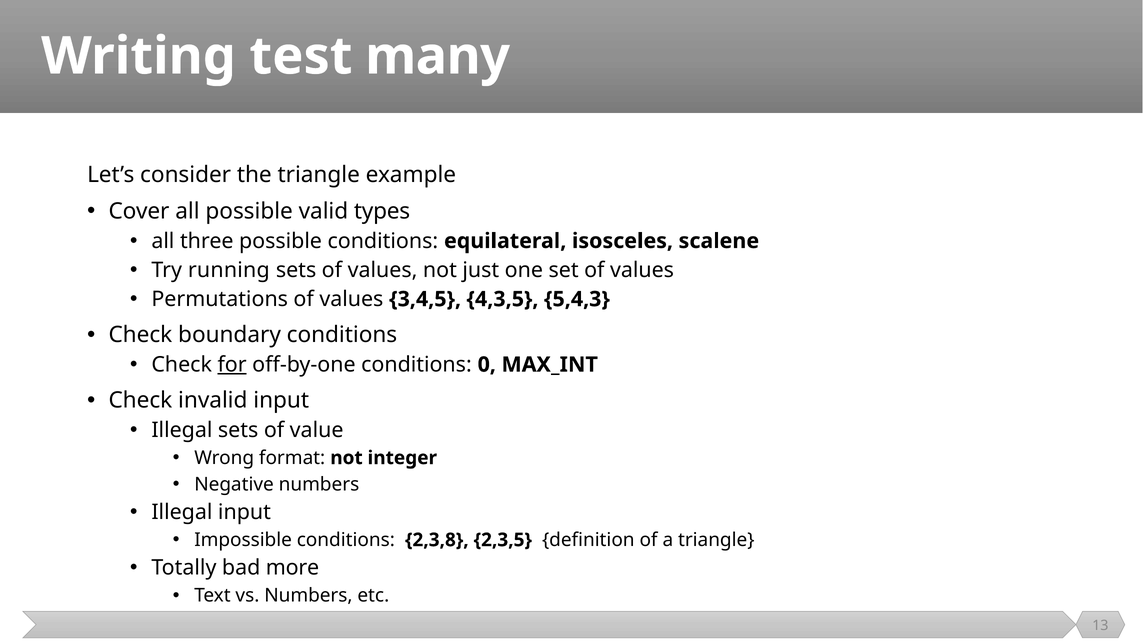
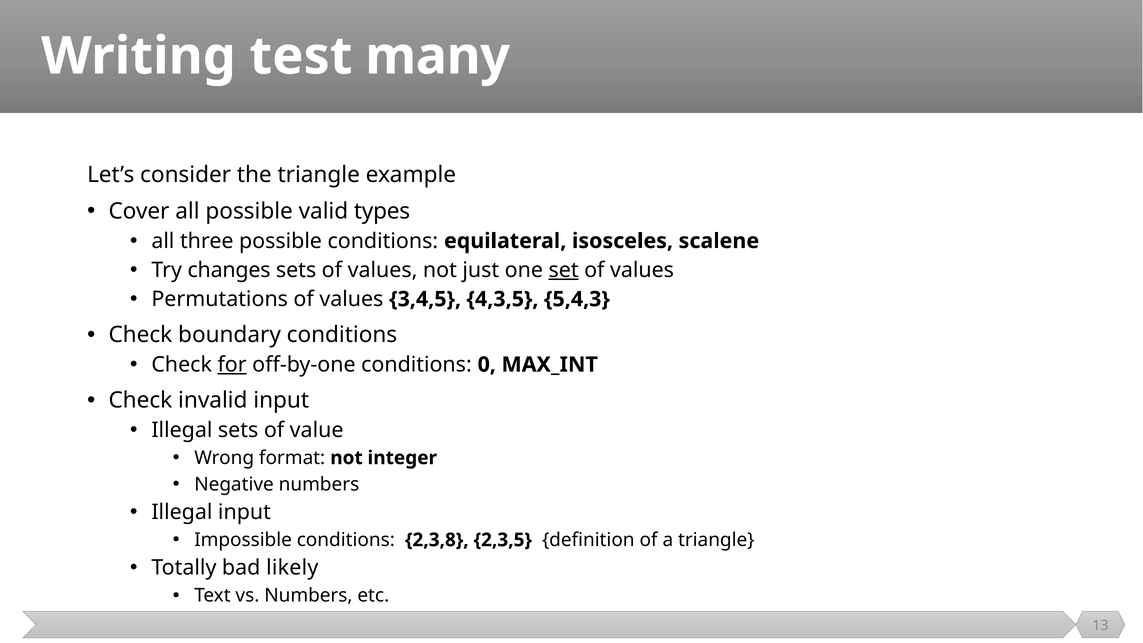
running: running -> changes (229, 270)
set underline: none -> present (564, 270)
more: more -> likely (292, 568)
